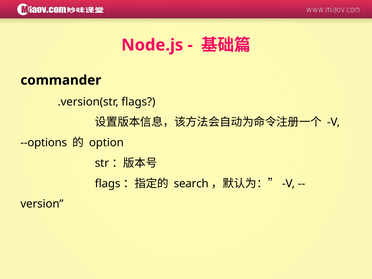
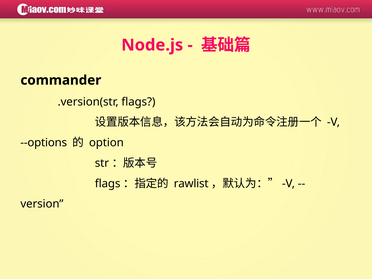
search: search -> rawlist (191, 184)
